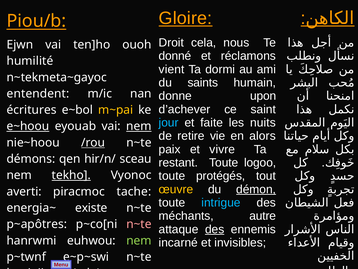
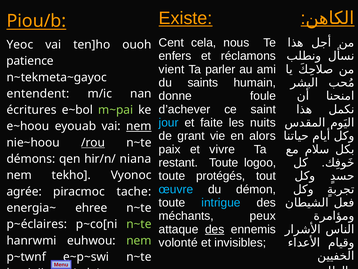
Gloire: Gloire -> Existe (186, 18)
Droit: Droit -> Cent (171, 43)
Ejwn: Ejwn -> Yeoc (20, 45)
donné: donné -> enfers (175, 56)
humilité: humilité -> patience (30, 61)
dormi: dormi -> parler (220, 69)
upon: upon -> foule (263, 96)
m~pai colour: yellow -> light green (116, 110)
e~hoou underline: present -> none (28, 126)
retire: retire -> grant (191, 136)
sceau: sceau -> niana (136, 159)
tekho underline: present -> none (71, 175)
œuvre colour: yellow -> light blue (176, 189)
démon underline: present -> none (256, 189)
averti: averti -> agrée (24, 191)
existe: existe -> ehree (91, 208)
autre: autre -> peux (263, 216)
p~apôtres: p~apôtres -> p~éclaires (37, 224)
n~te colour: pink -> light green (139, 224)
incarné: incarné -> volonté (178, 242)
